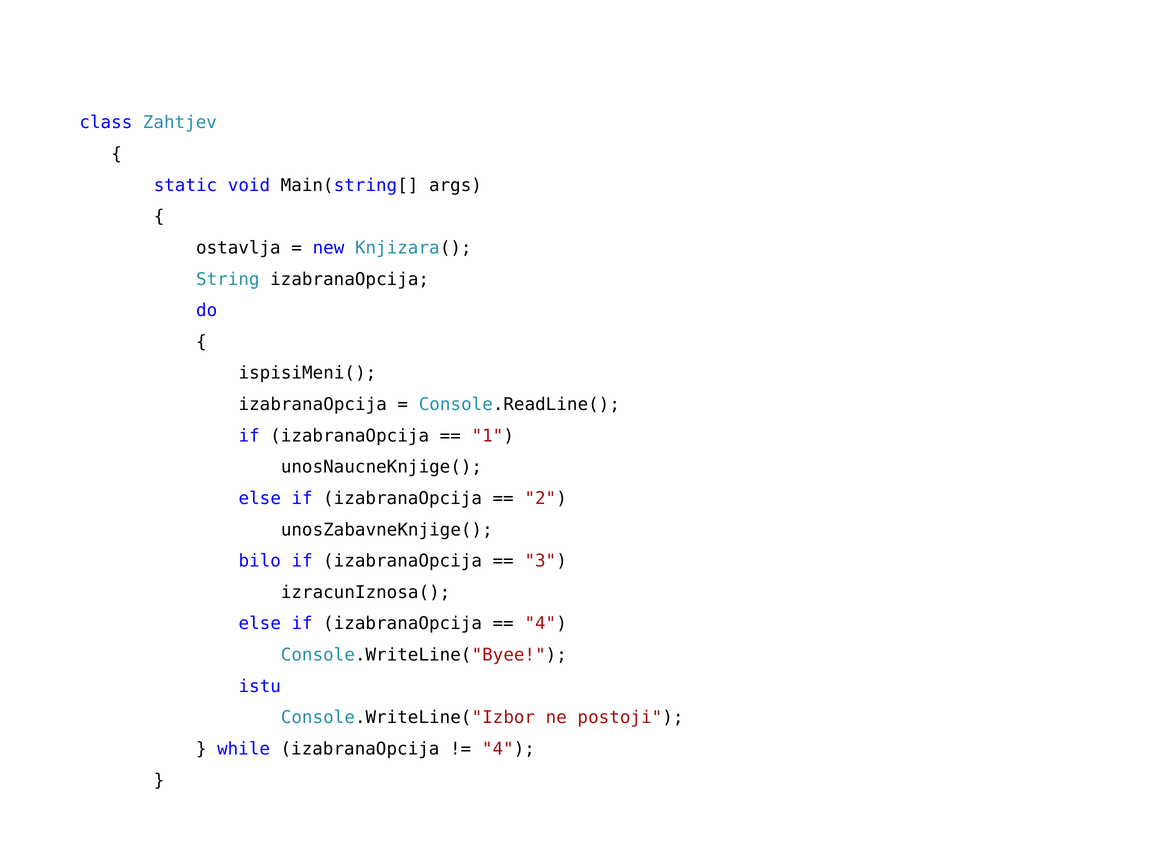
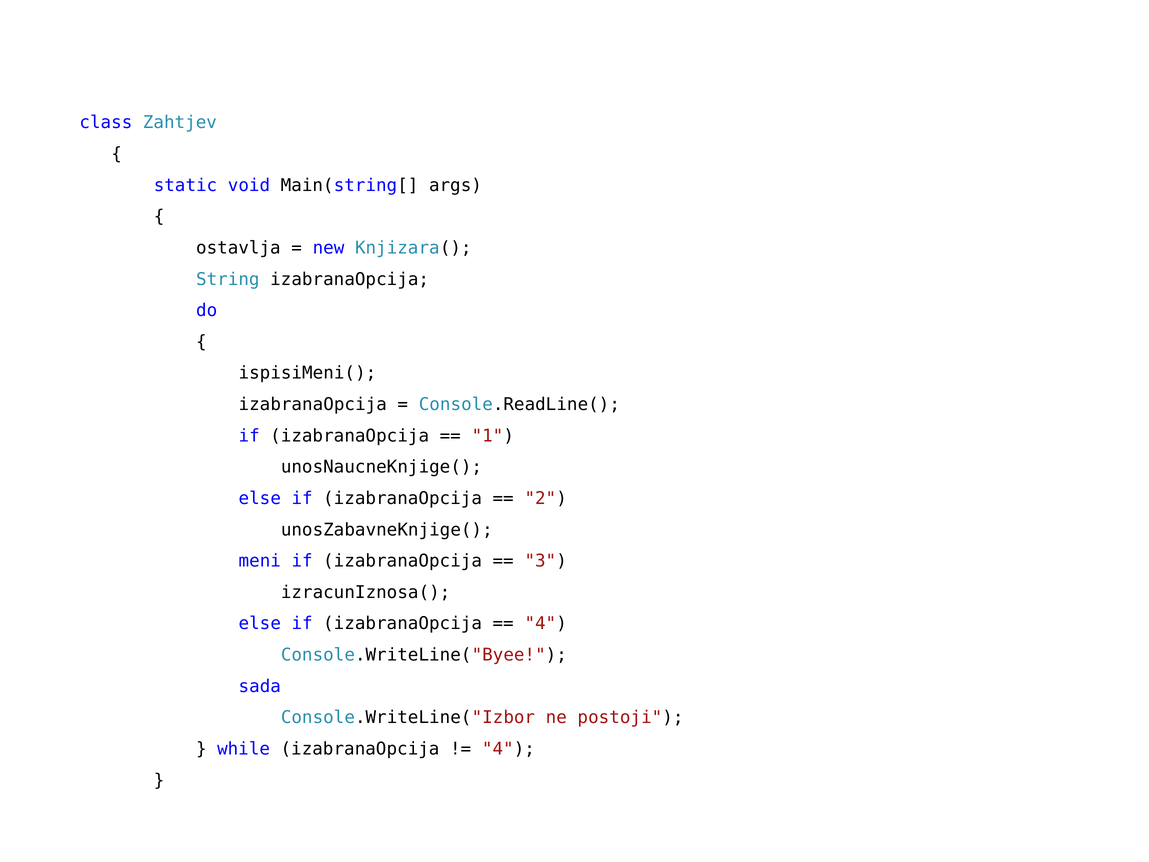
bilo: bilo -> meni (260, 561)
istu: istu -> sada (260, 686)
